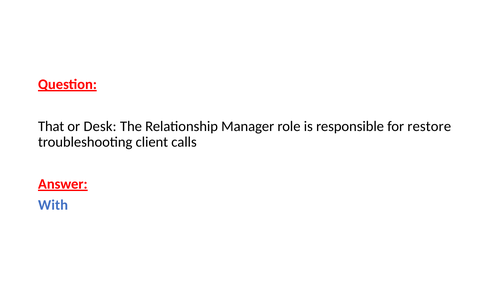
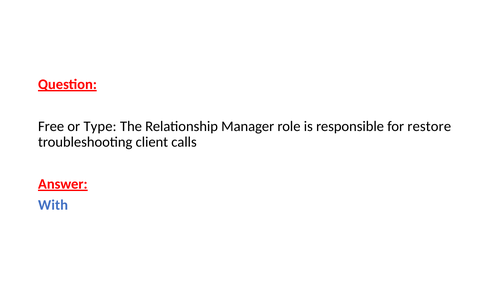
That: That -> Free (51, 126)
Desk: Desk -> Type (100, 126)
